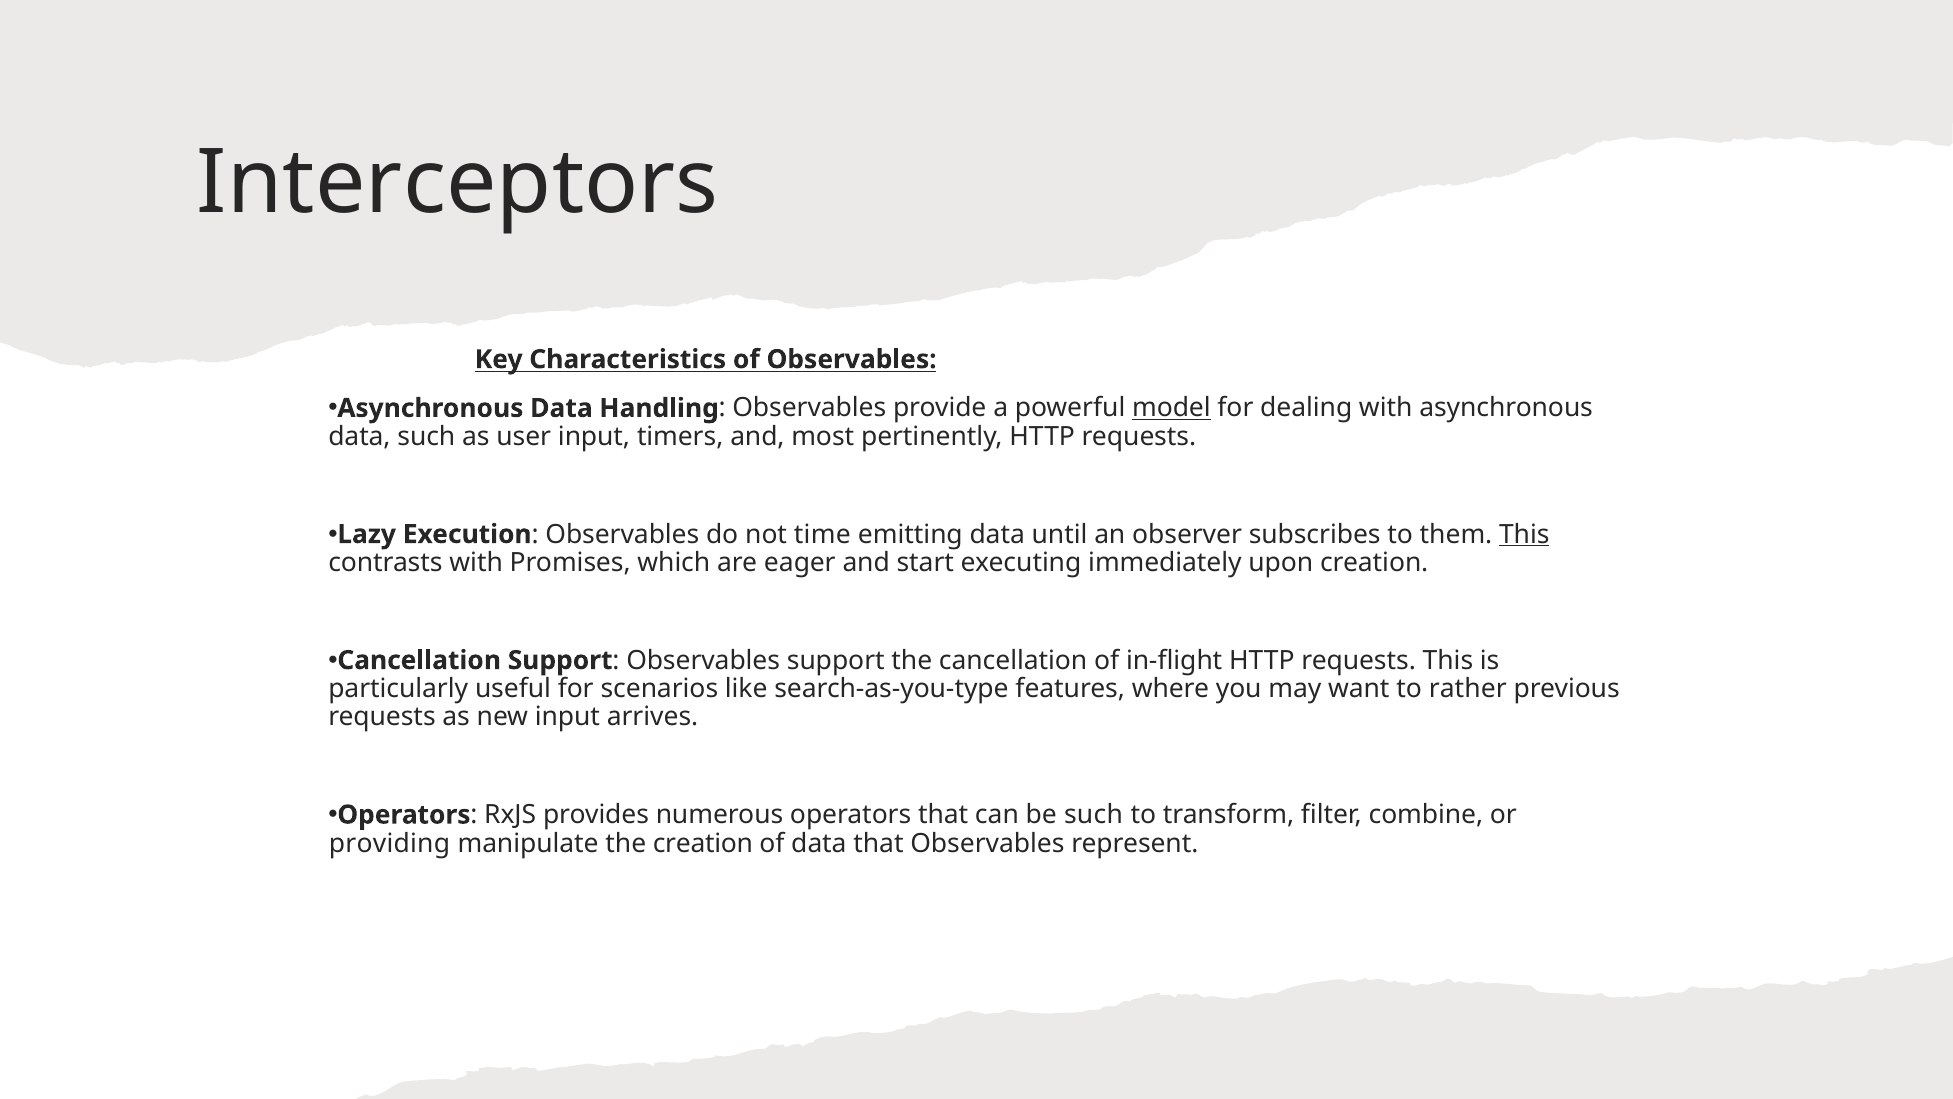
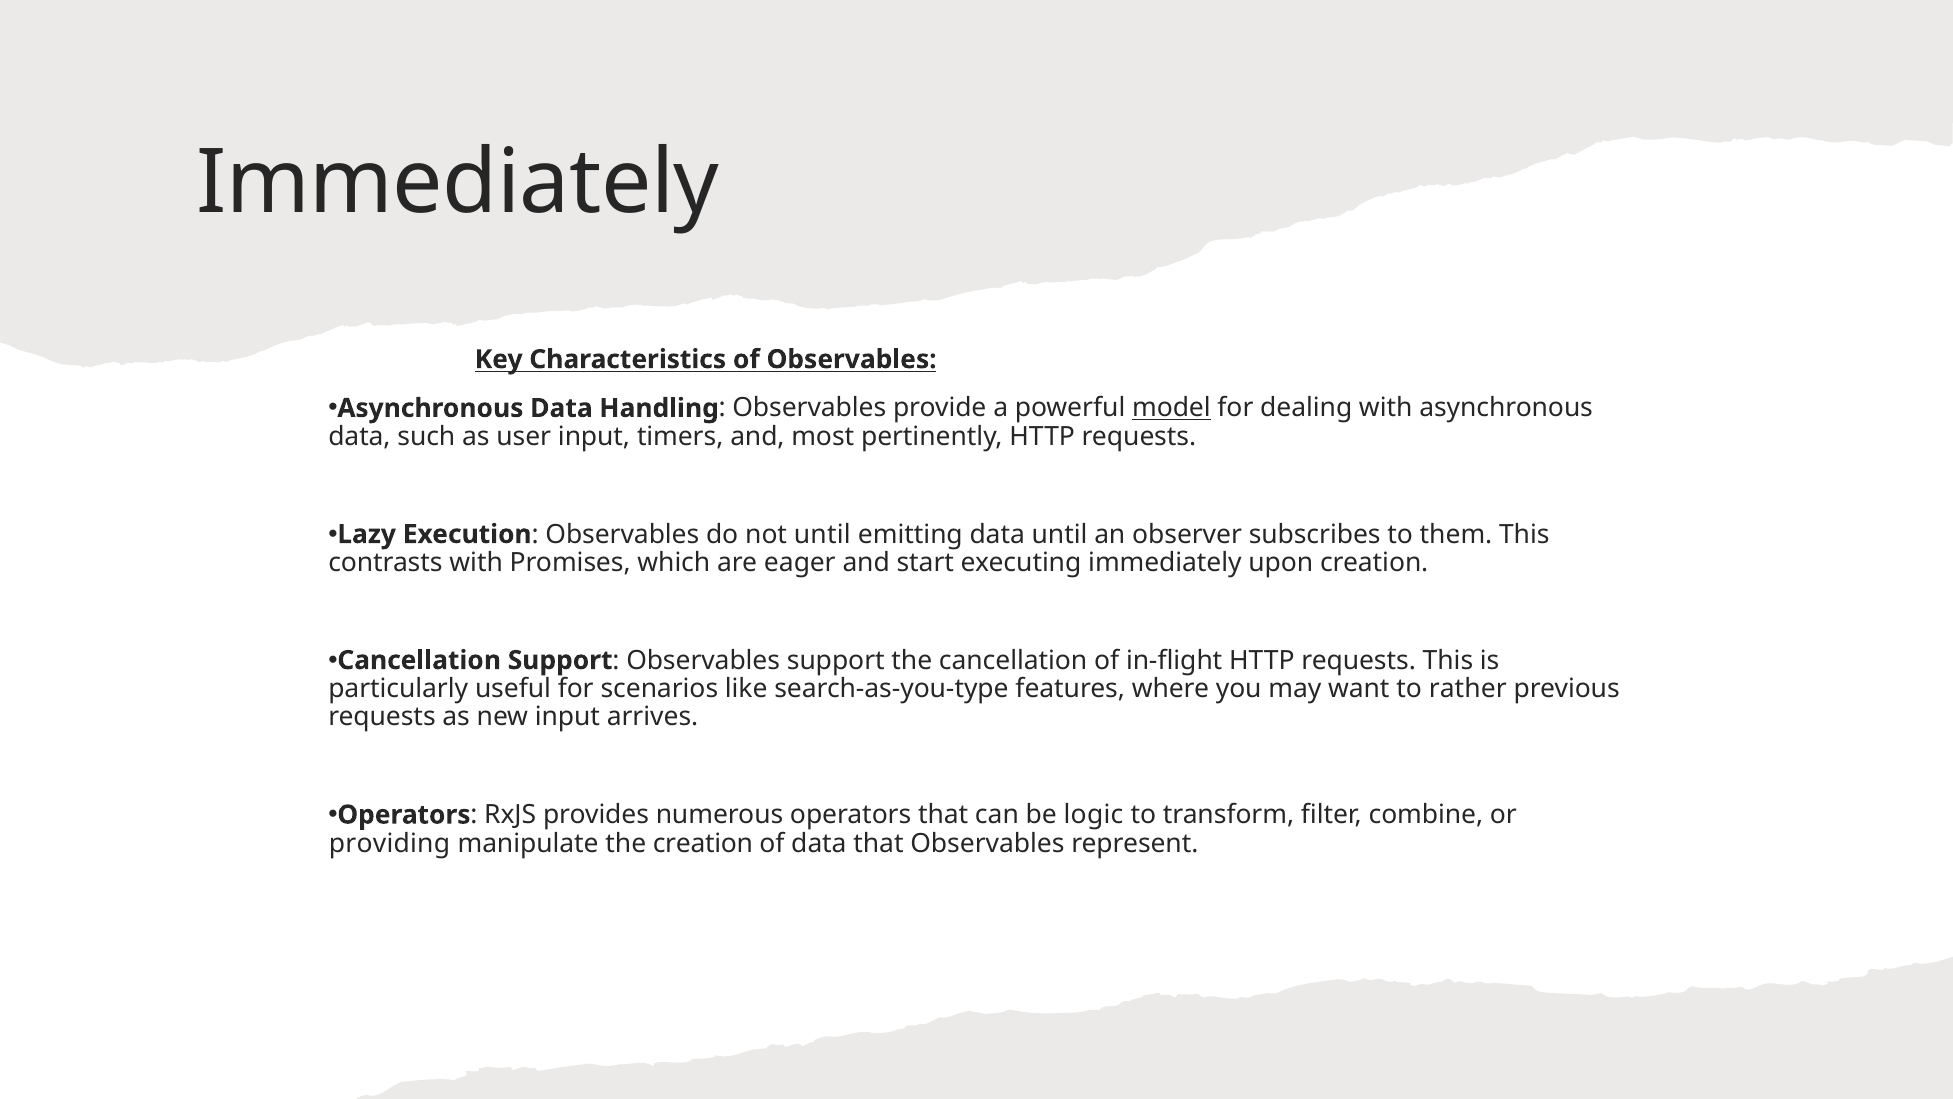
Interceptors: Interceptors -> Immediately (458, 183)
not time: time -> until (822, 534)
This underline: present -> none (1524, 534)
be such: such -> logic (1094, 815)
